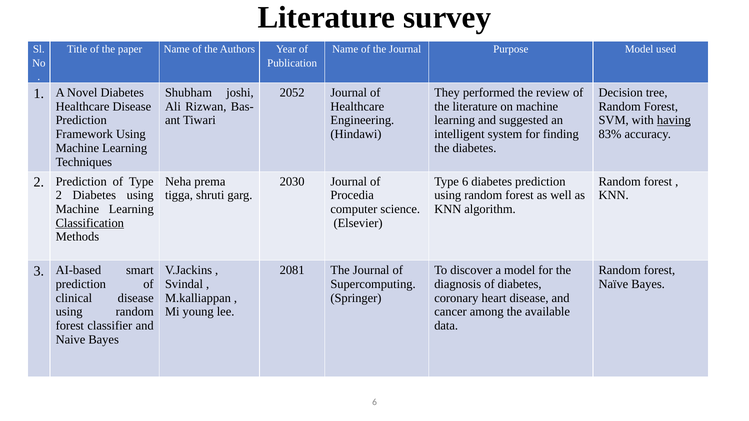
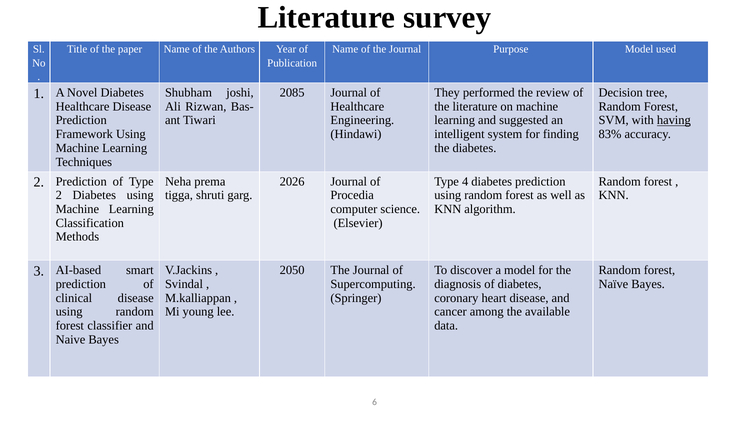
2052: 2052 -> 2085 (292, 93)
2030: 2030 -> 2026 (292, 182)
Type 6: 6 -> 4 (465, 182)
Classification underline: present -> none (90, 223)
2081: 2081 -> 2050 (292, 270)
